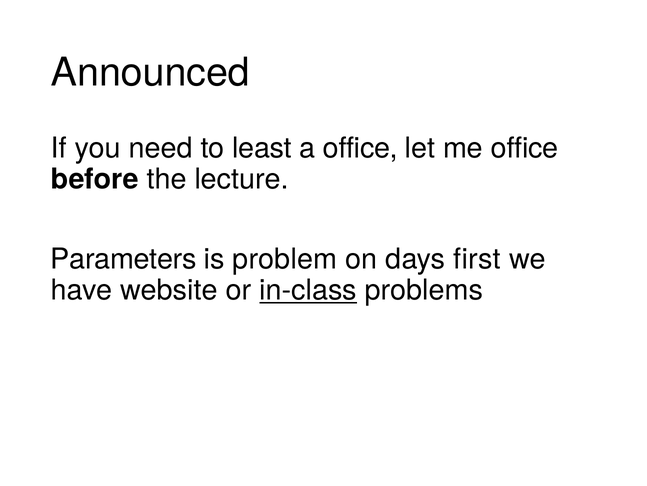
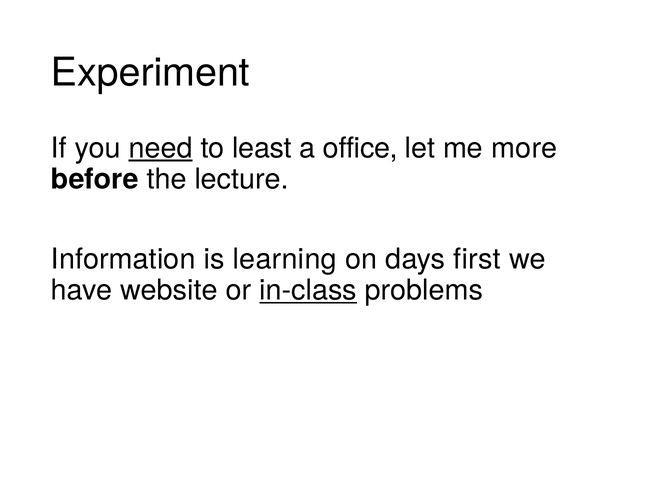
Announced: Announced -> Experiment (150, 72)
need underline: none -> present (161, 148)
me office: office -> more (524, 148)
Parameters: Parameters -> Information (123, 259)
problem: problem -> learning (285, 259)
